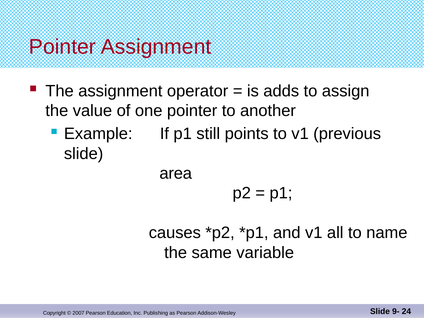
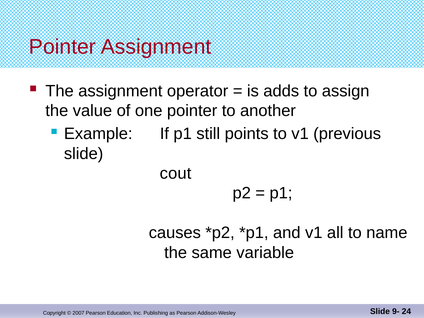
area: area -> cout (176, 173)
